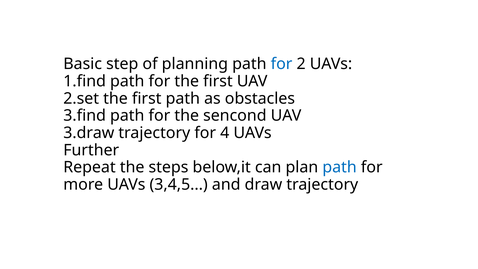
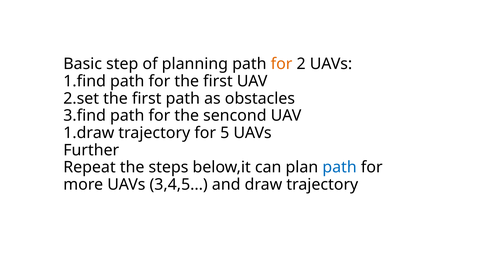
for colour: blue -> orange (282, 64)
3.draw: 3.draw -> 1.draw (89, 133)
4: 4 -> 5 (225, 133)
